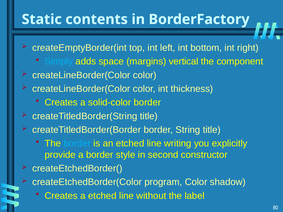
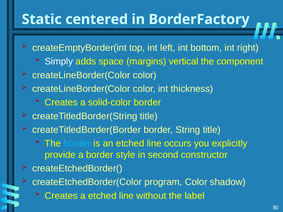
contents: contents -> centered (97, 19)
Simply colour: light blue -> white (59, 62)
writing: writing -> occurs (178, 144)
